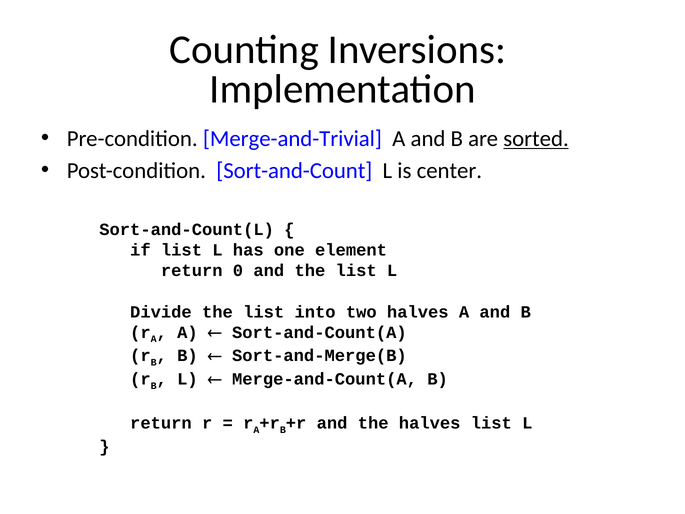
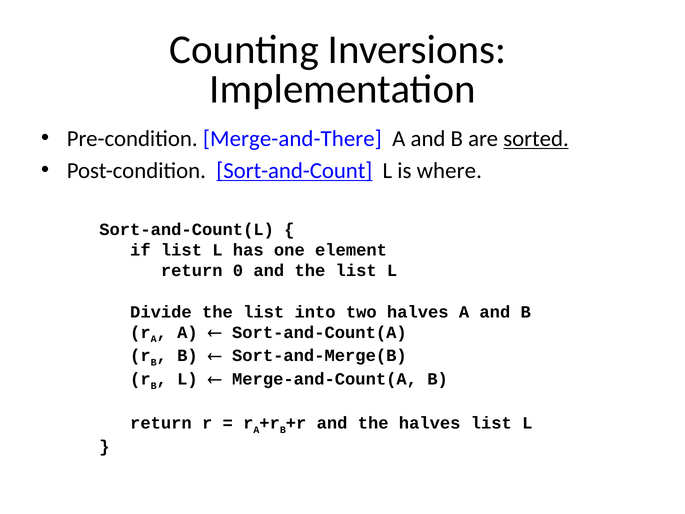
Merge-and-Trivial: Merge-and-Trivial -> Merge-and-There (292, 139)
Sort-and-Count underline: none -> present (294, 171)
center: center -> where (449, 171)
